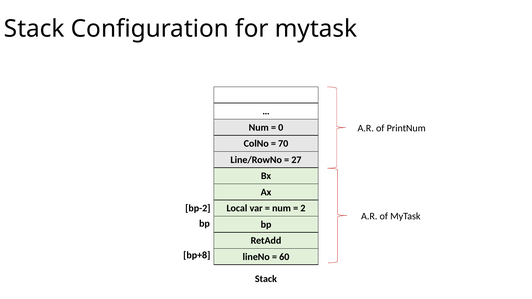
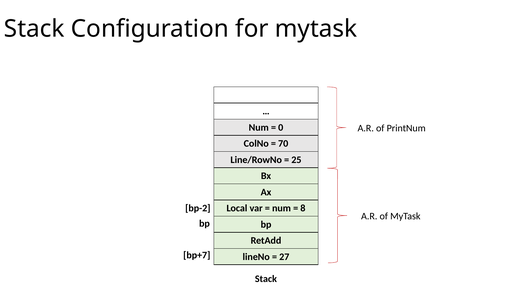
27: 27 -> 25 (296, 160)
2: 2 -> 8 (303, 208)
bp+8: bp+8 -> bp+7 (197, 256)
60: 60 -> 27 (284, 257)
